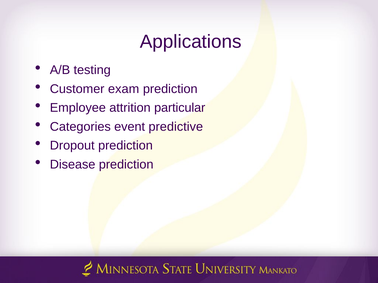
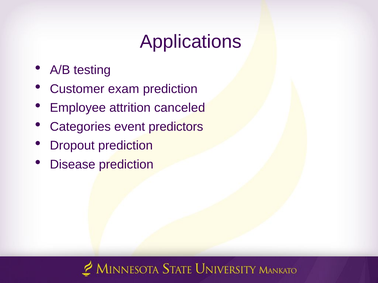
particular: particular -> canceled (180, 108)
predictive: predictive -> predictors (176, 127)
